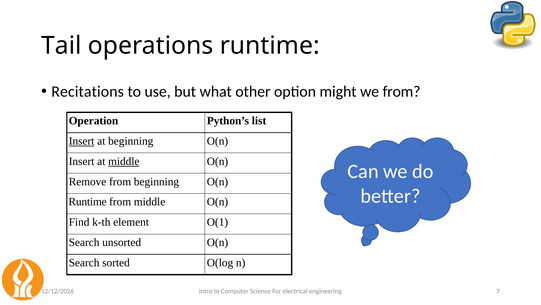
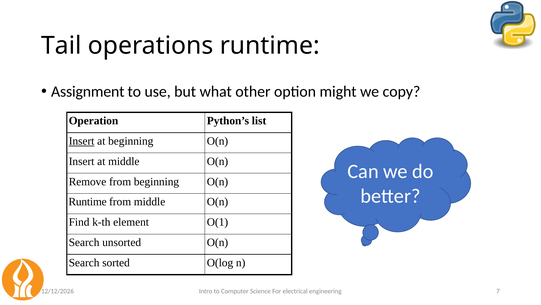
Recitations: Recitations -> Assignment (88, 91)
we from: from -> copy (401, 91)
middle underline: present -> none (124, 161)
